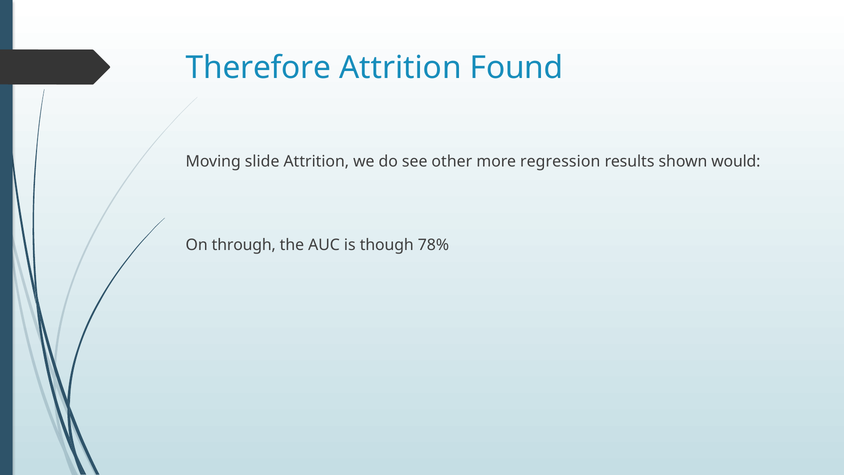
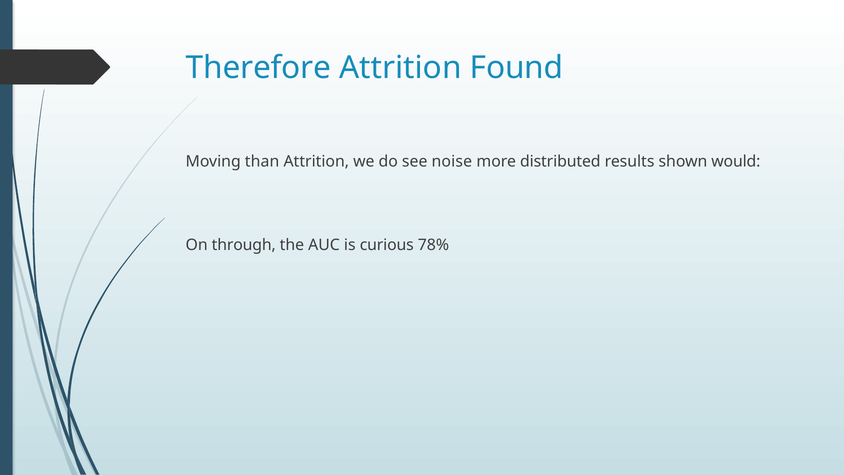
slide: slide -> than (262, 161)
other: other -> noise (452, 161)
regression: regression -> distributed (560, 161)
though: though -> curious (387, 245)
